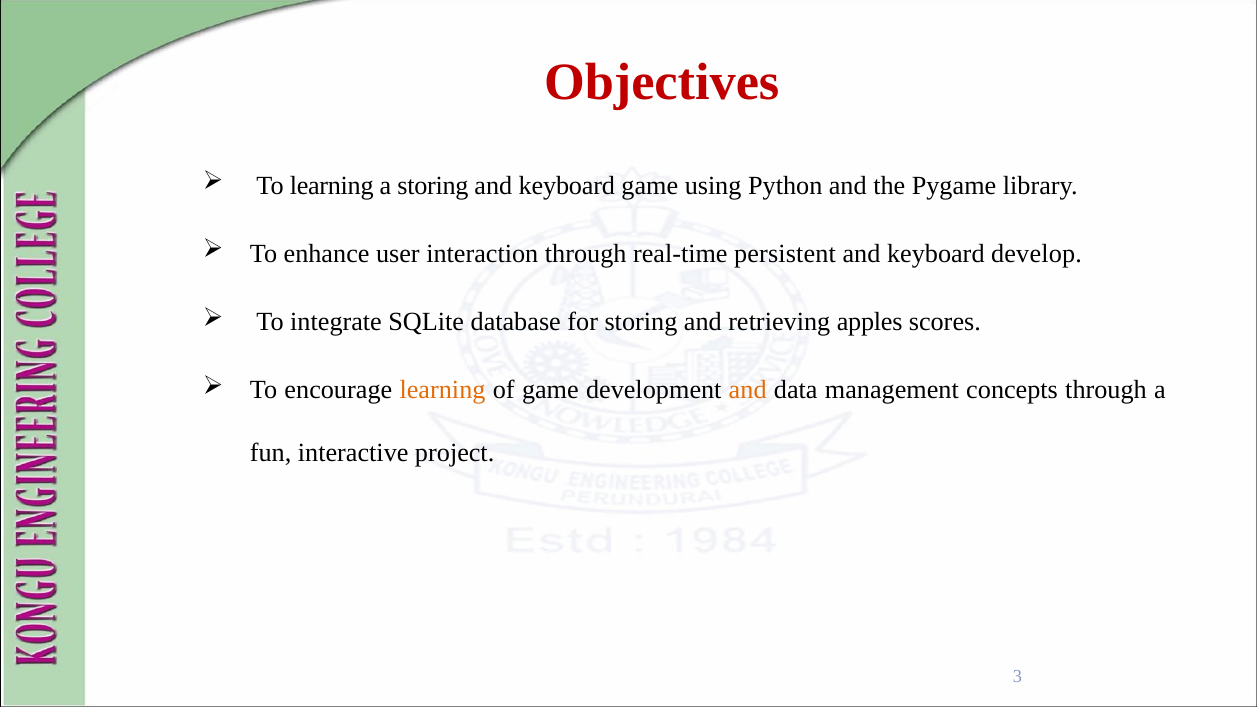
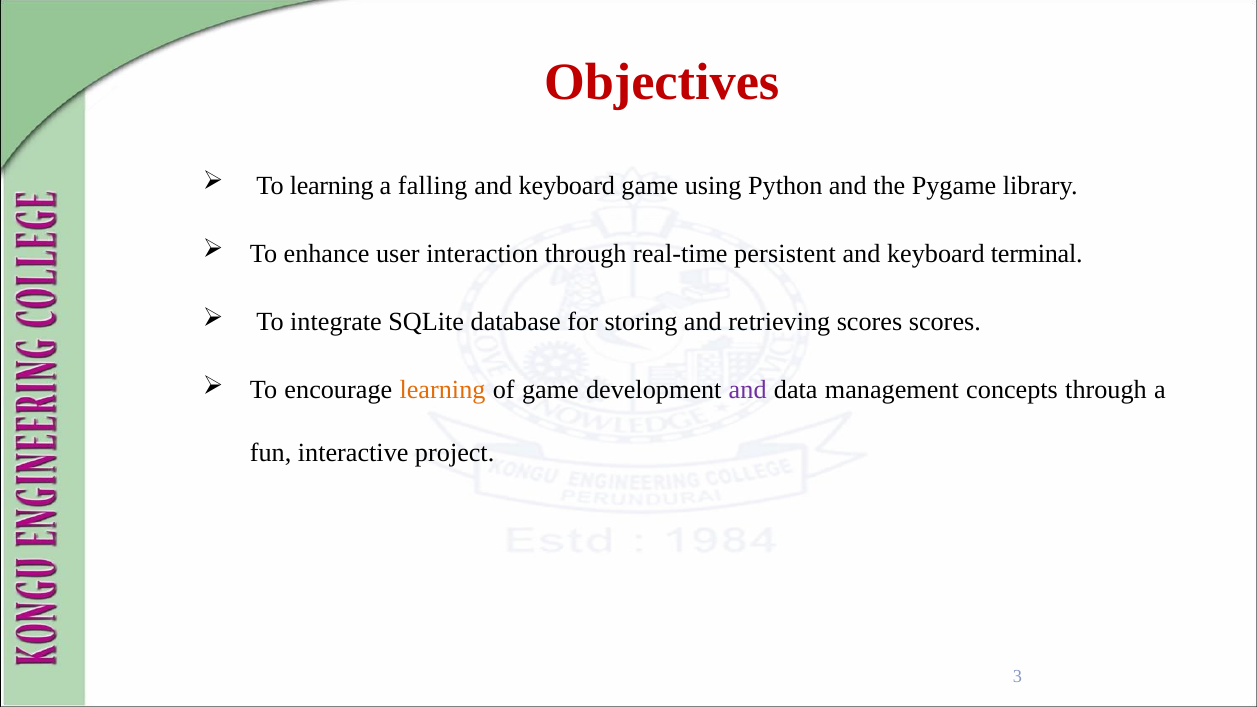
a storing: storing -> falling (433, 185)
develop: develop -> terminal (1037, 254)
retrieving apples: apples -> scores (870, 322)
and colour: orange -> purple (748, 390)
